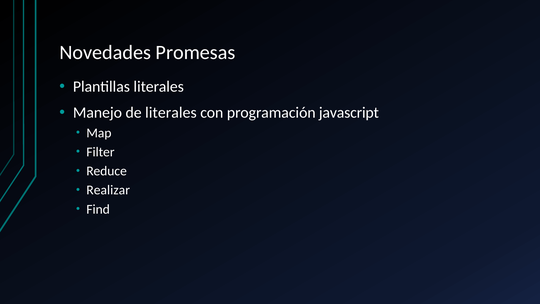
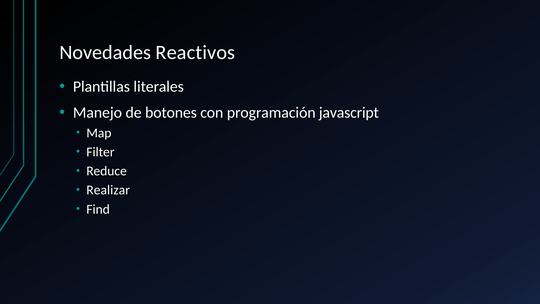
Promesas: Promesas -> Reactivos (195, 53)
de literales: literales -> botones (171, 113)
